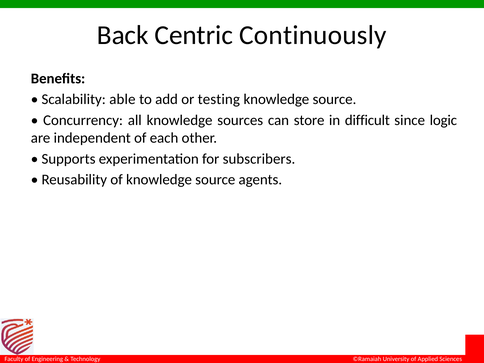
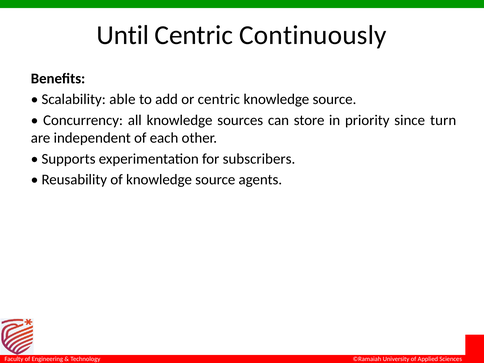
Back: Back -> Until (123, 35)
or testing: testing -> centric (219, 99)
difficult: difficult -> priority (367, 120)
logic: logic -> turn (443, 120)
